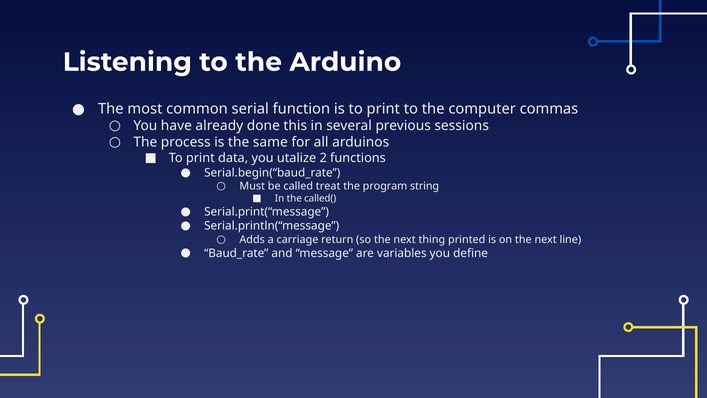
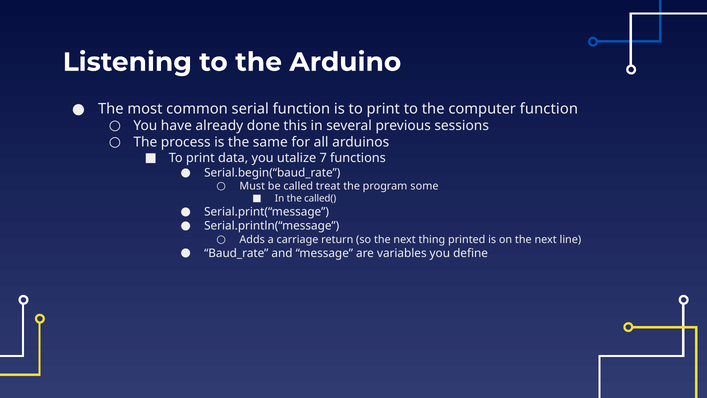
computer commas: commas -> function (549, 109)
2: 2 -> 7 (323, 158)
string: string -> some (424, 186)
